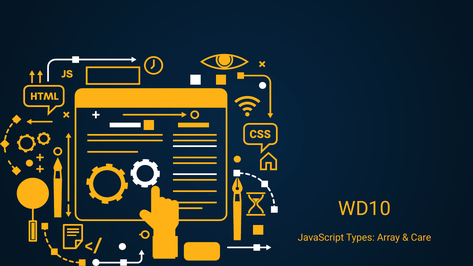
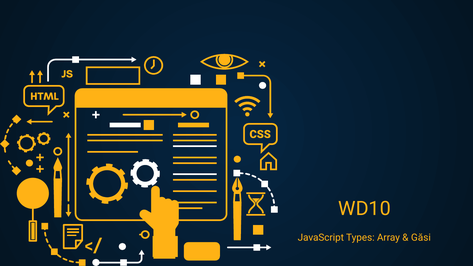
Care: Care -> Găsi (421, 238)
